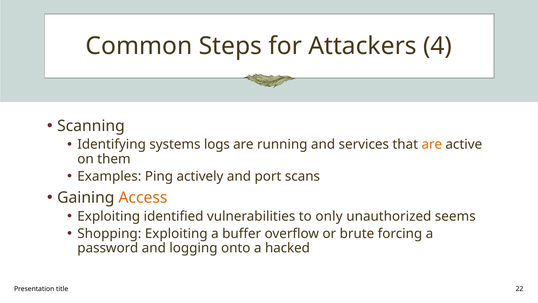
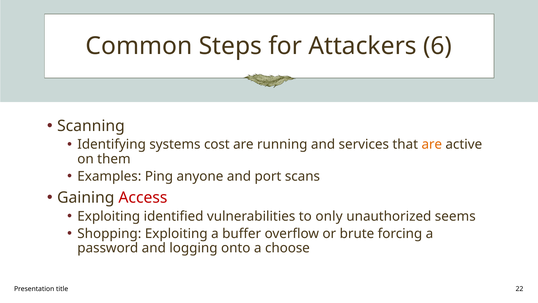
4: 4 -> 6 (438, 46)
logs: logs -> cost (217, 144)
actively: actively -> anyone (200, 176)
Access colour: orange -> red (143, 198)
hacked: hacked -> choose (287, 248)
